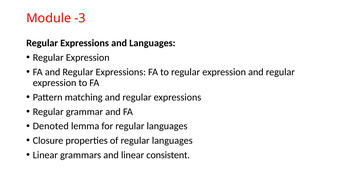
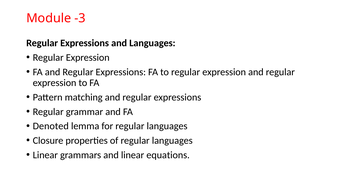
consistent: consistent -> equations (168, 155)
